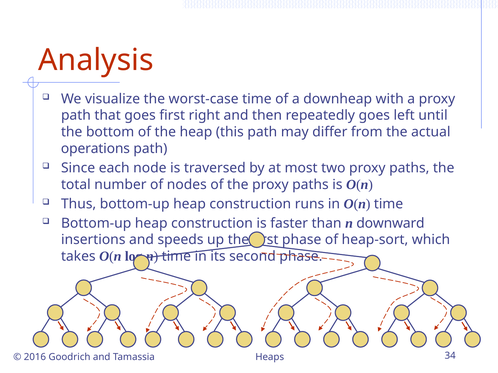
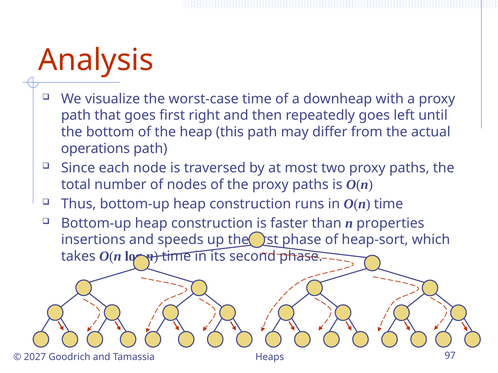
downward: downward -> properties (390, 223)
2016: 2016 -> 2027 (35, 358)
34: 34 -> 97 (450, 356)
